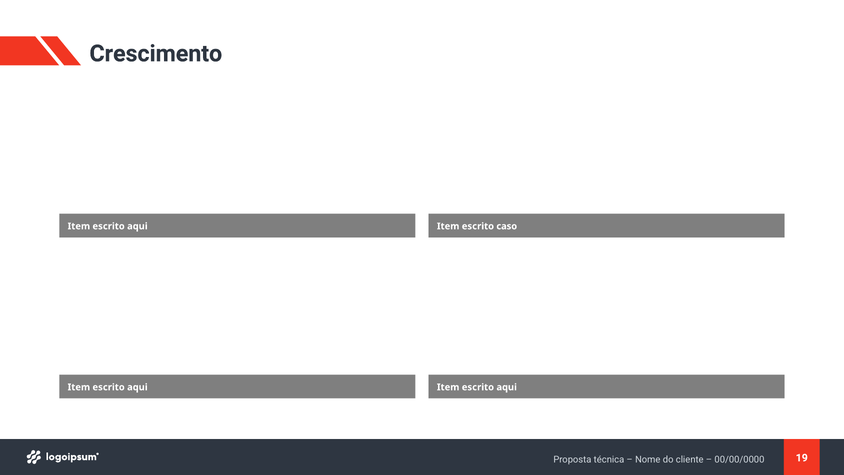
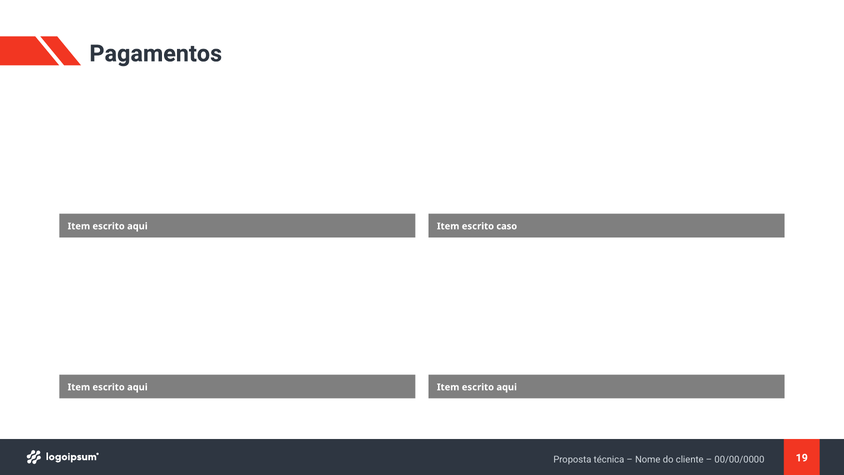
Crescimento: Crescimento -> Pagamentos (156, 54)
